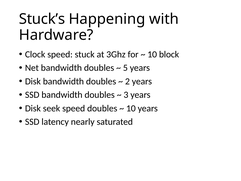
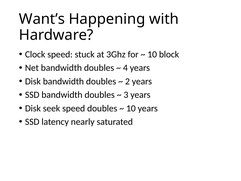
Stuck’s: Stuck’s -> Want’s (42, 19)
5: 5 -> 4 (125, 68)
